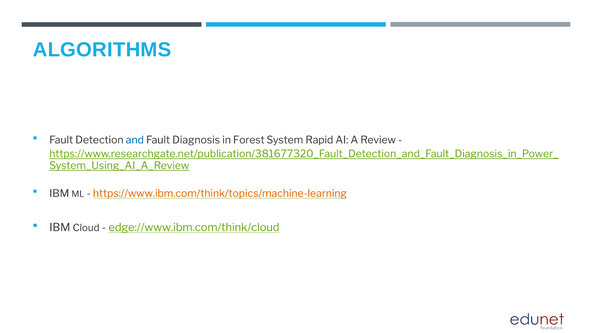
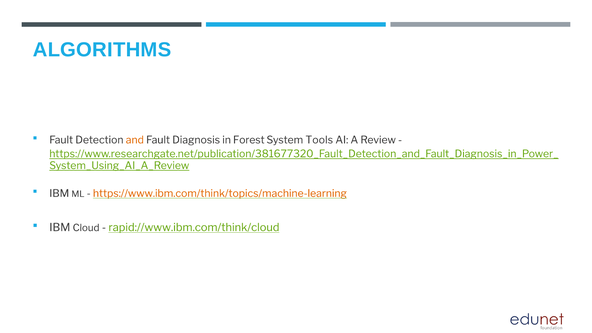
and colour: blue -> orange (135, 140)
Rapid: Rapid -> Tools (319, 140)
edge://www.ibm.com/think/cloud: edge://www.ibm.com/think/cloud -> rapid://www.ibm.com/think/cloud (194, 227)
